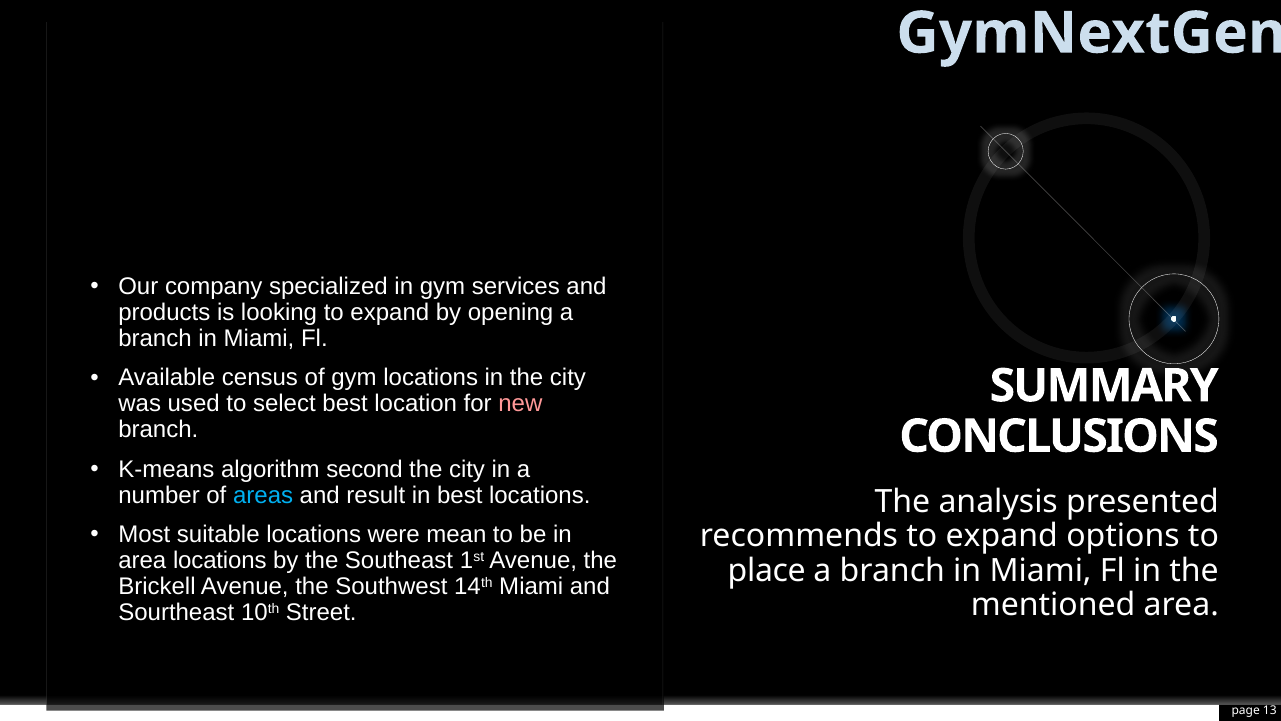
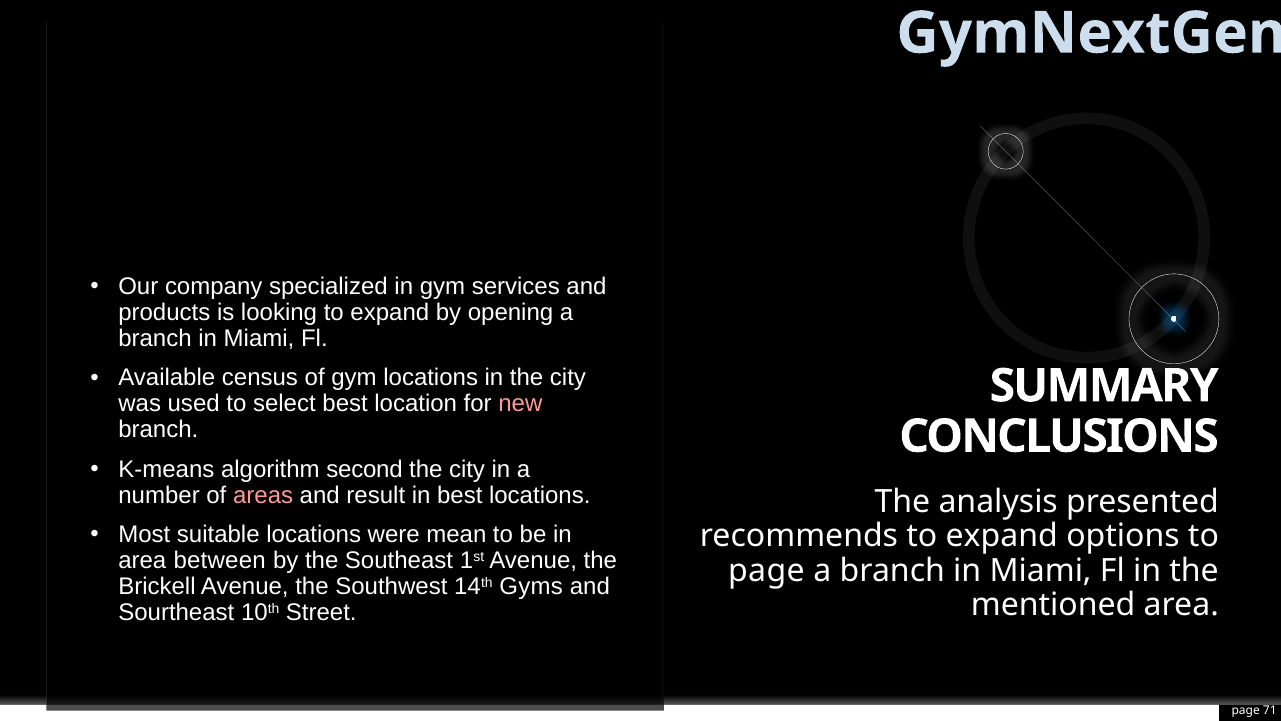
areas colour: light blue -> pink (263, 495)
area locations: locations -> between (220, 560)
place: place -> page (766, 570)
14th Miami: Miami -> Gyms (531, 586)
13: 13 -> 71 (1270, 711)
